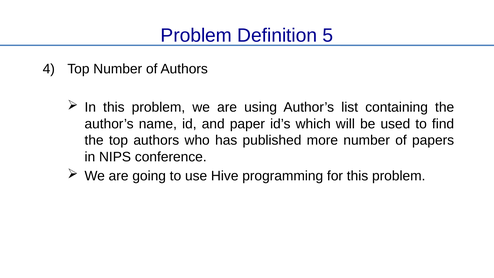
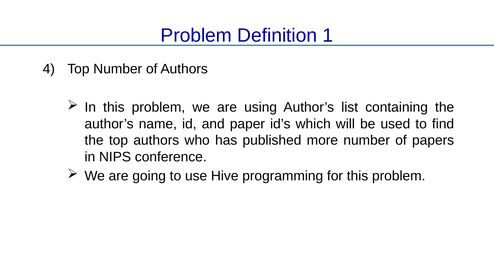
5: 5 -> 1 (328, 36)
